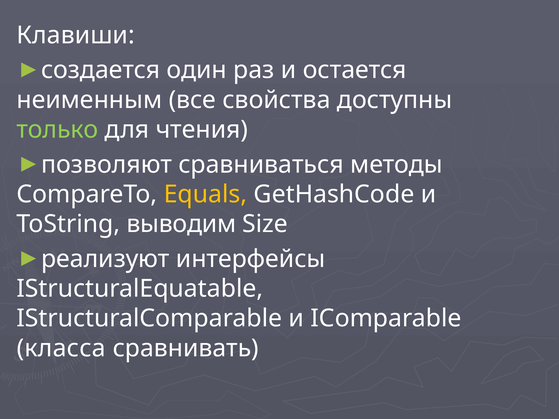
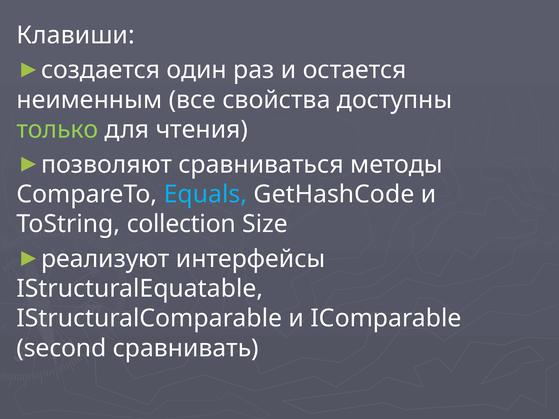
Equals colour: yellow -> light blue (205, 194)
выводим: выводим -> collection (181, 224)
класса: класса -> second (61, 348)
